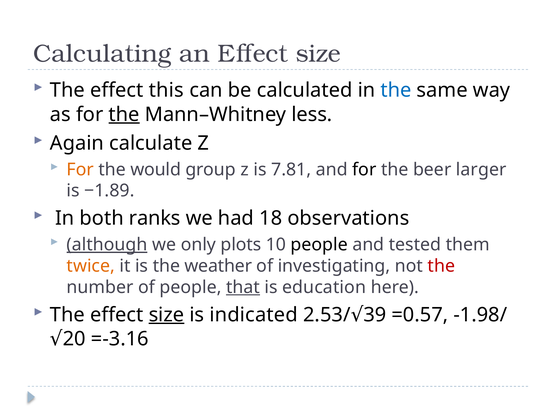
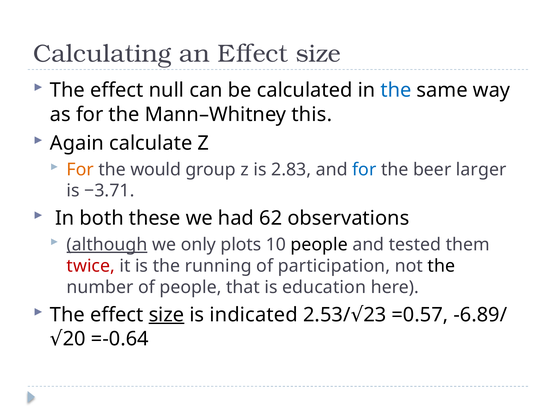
this: this -> null (166, 90)
the underline: present -> none (124, 114)
less: less -> this (312, 114)
7.81: 7.81 -> 2.83 (291, 170)
for colour: black -> blue (364, 170)
−1.89: −1.89 -> −3.71 (109, 191)
ranks: ranks -> these (155, 218)
18: 18 -> 62 (271, 218)
twice colour: orange -> red (91, 266)
weather: weather -> running (218, 266)
investigating: investigating -> participation (334, 266)
the colour: red -> black (441, 266)
that underline: present -> none (243, 287)
39: 39 -> 23 (375, 315)
-1.98/: -1.98/ -> -6.89/ (480, 315)
=-3.16: =-3.16 -> =-0.64 (120, 339)
